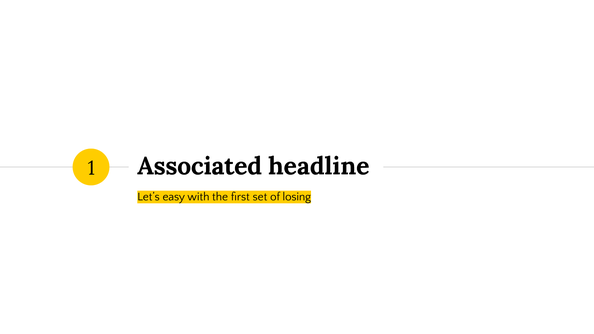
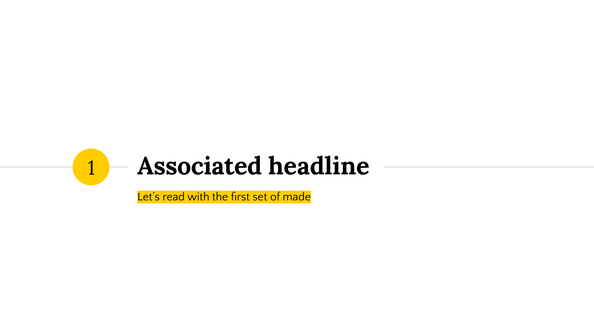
easy: easy -> read (174, 197)
losing: losing -> made (297, 197)
